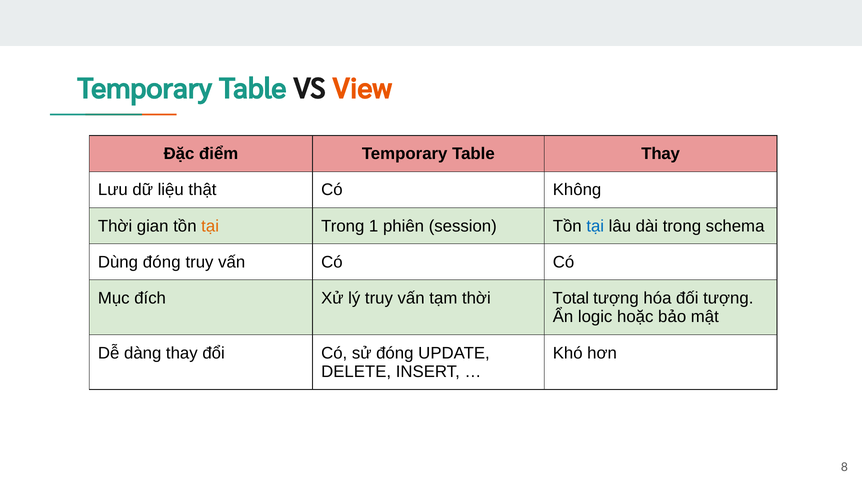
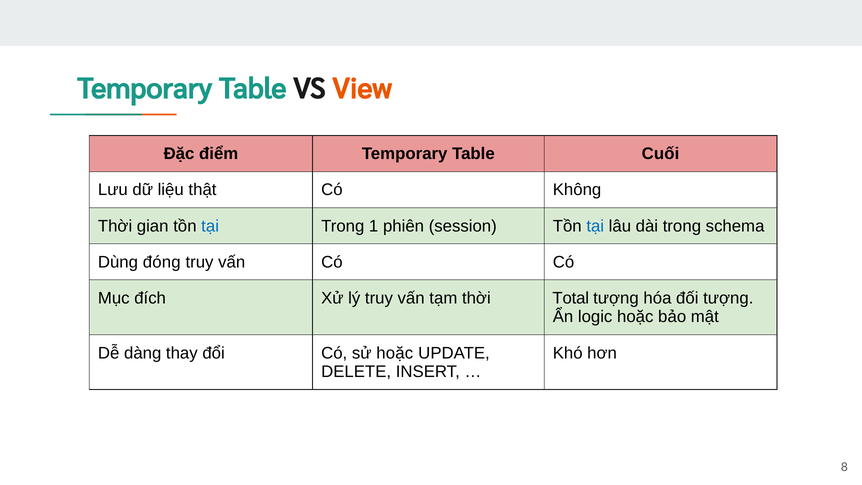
Table Thay: Thay -> Cuối (660, 154)
tại colour: orange -> blue (210, 226)
sử đóng: đóng -> hoặc (395, 353)
